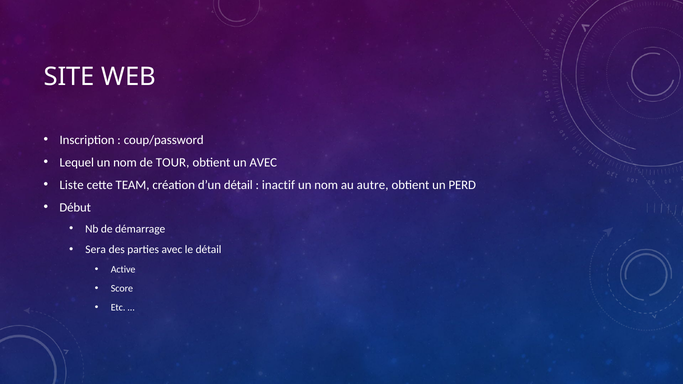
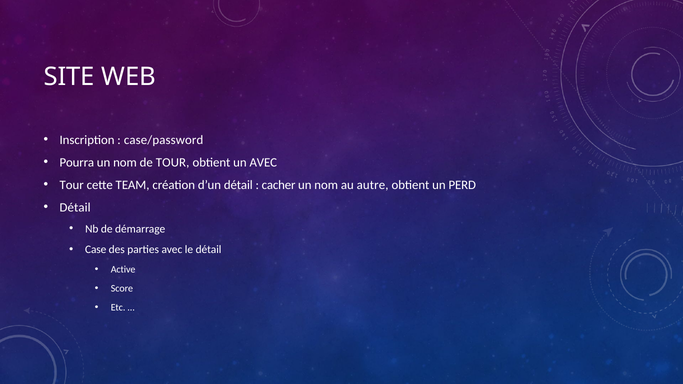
coup/password: coup/password -> case/password (164, 140)
Lequel: Lequel -> Pourra (77, 162)
Liste: Liste -> Tour (72, 185)
inactif: inactif -> cacher (279, 185)
Début: Début -> Détail (75, 207)
Sera: Sera -> Case (96, 250)
